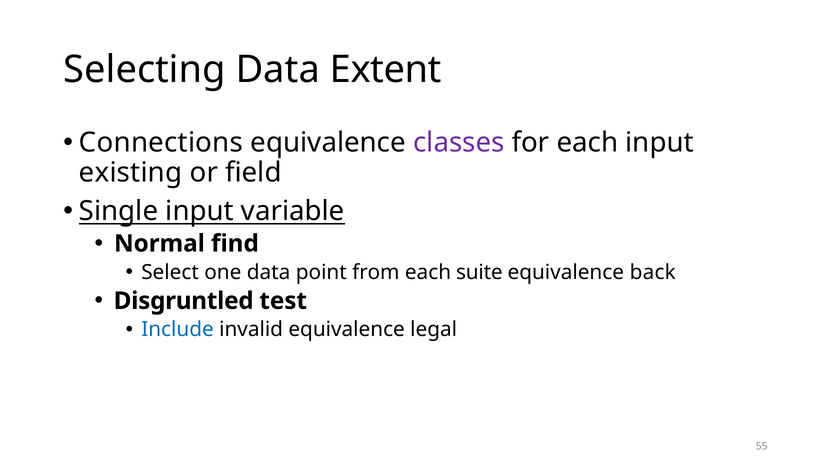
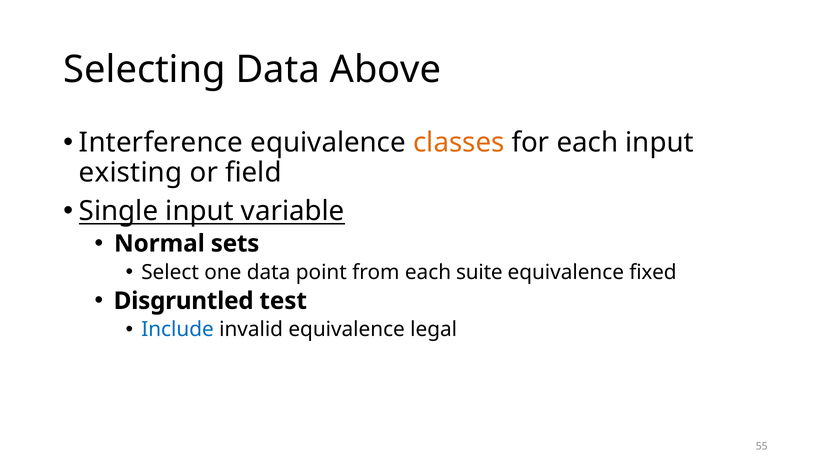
Extent: Extent -> Above (386, 70)
Connections: Connections -> Interference (161, 142)
classes colour: purple -> orange (459, 142)
find: find -> sets (235, 243)
back: back -> fixed (653, 272)
